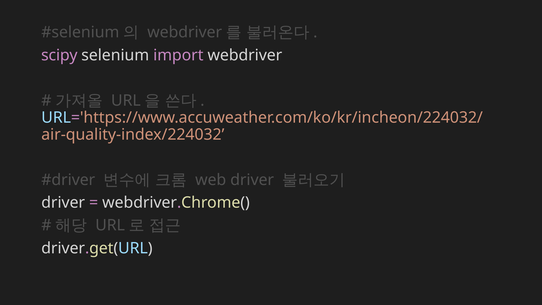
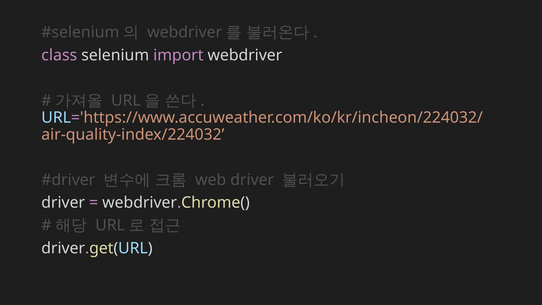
scipy: scipy -> class (59, 55)
